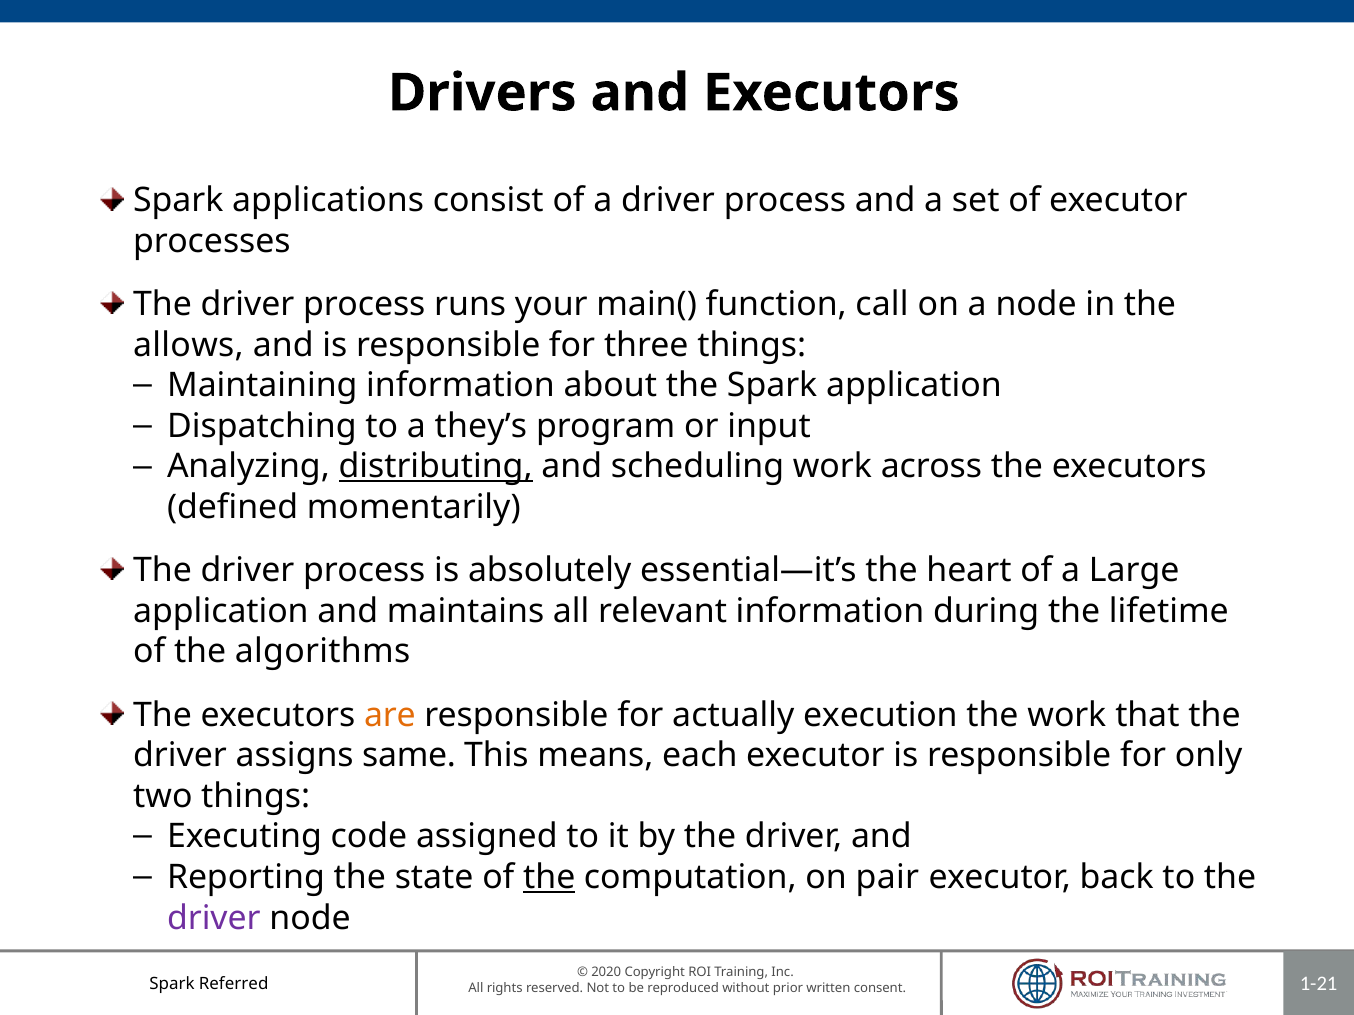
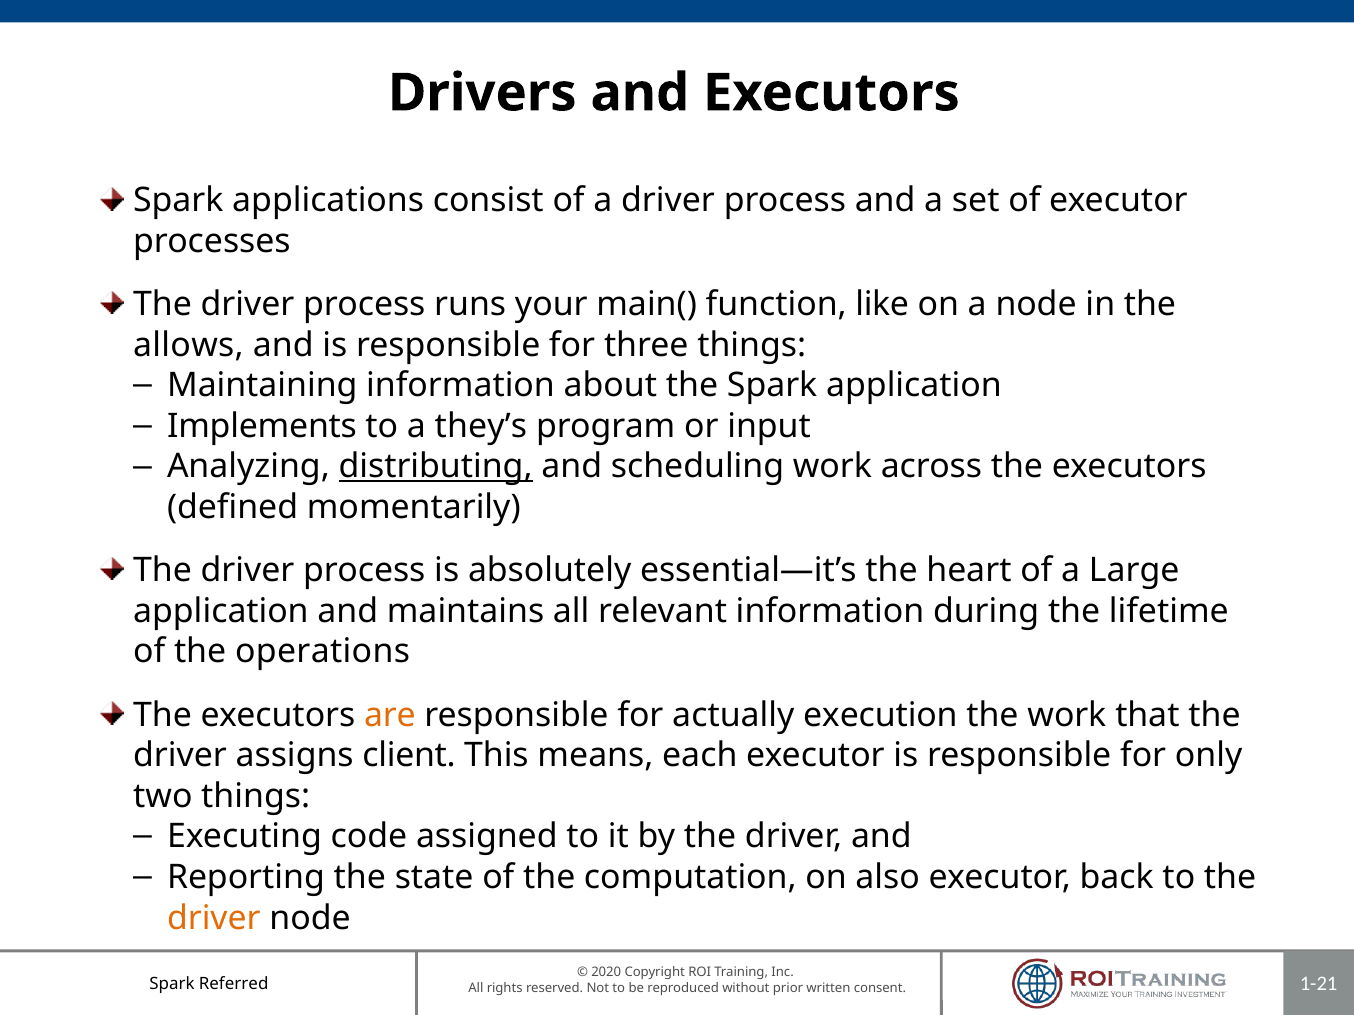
call: call -> like (882, 305)
Dispatching: Dispatching -> Implements (262, 426)
algorithms: algorithms -> operations (323, 652)
same: same -> client (409, 756)
the underline: present -> none (549, 878)
pair: pair -> also (888, 878)
driver colour: purple -> orange (214, 918)
